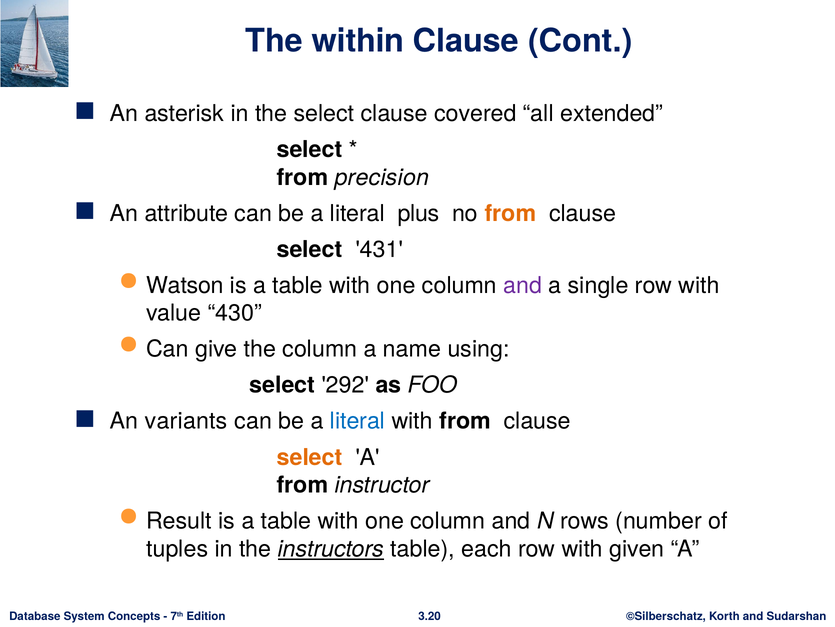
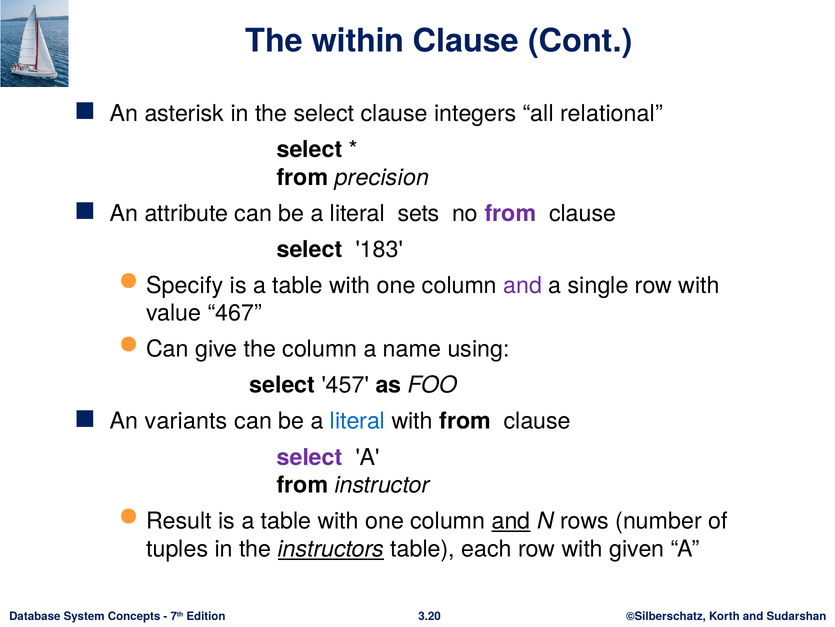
covered: covered -> integers (475, 113)
extended: extended -> relational (612, 113)
plus: plus -> sets (419, 213)
from colour: orange -> purple (510, 213)
431: 431 -> 183 (379, 249)
Watson: Watson -> Specify (185, 285)
430: 430 -> 467 (235, 313)
292: 292 -> 457 (345, 385)
select colour: orange -> purple (310, 457)
and underline: none -> present (511, 521)
